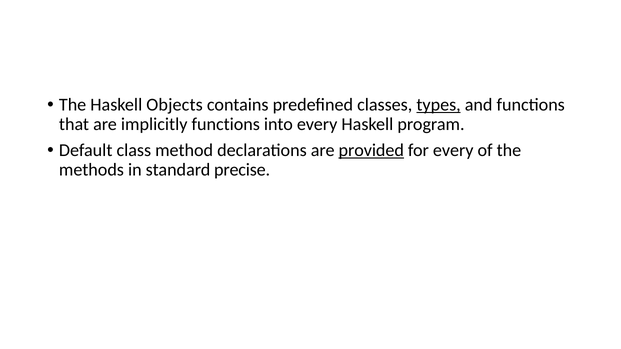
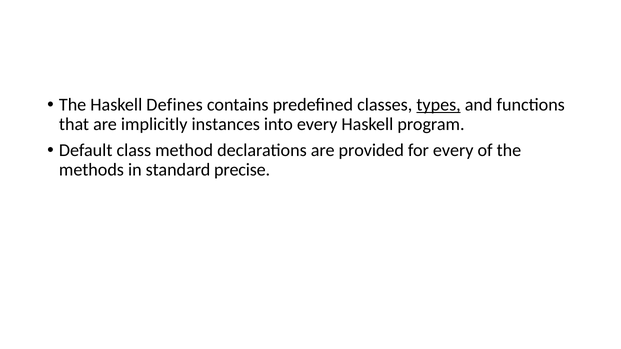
Objects: Objects -> Defines (175, 105)
implicitly functions: functions -> instances (226, 124)
provided underline: present -> none (371, 150)
